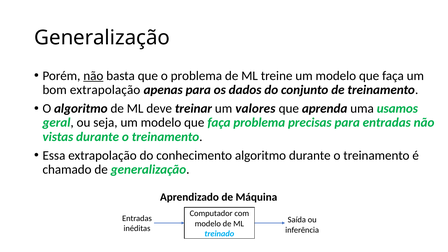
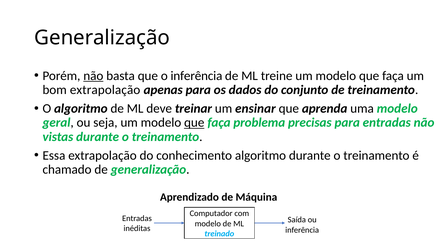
o problema: problema -> inferência (196, 76)
valores: valores -> ensinar (255, 109)
uma usamos: usamos -> modelo (397, 109)
que underline: none -> present (194, 123)
